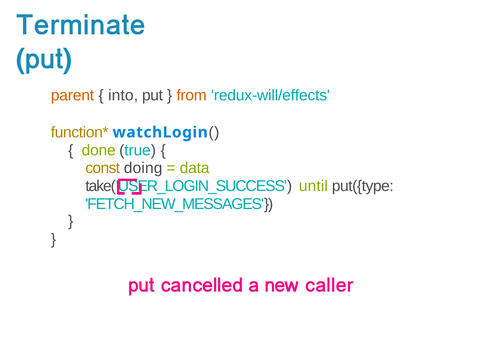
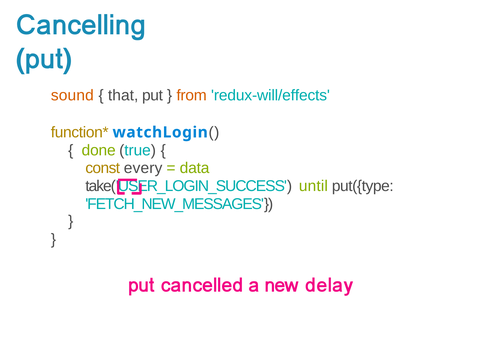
Terminate: Terminate -> Cancelling (81, 25)
parent: parent -> sound (72, 95)
into: into -> that (123, 95)
doing: doing -> every (143, 168)
caller: caller -> delay (329, 285)
